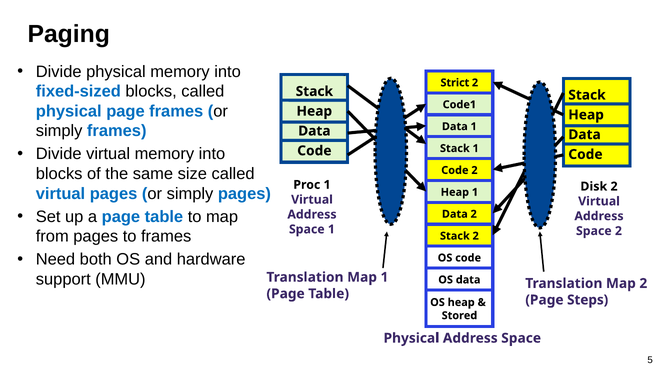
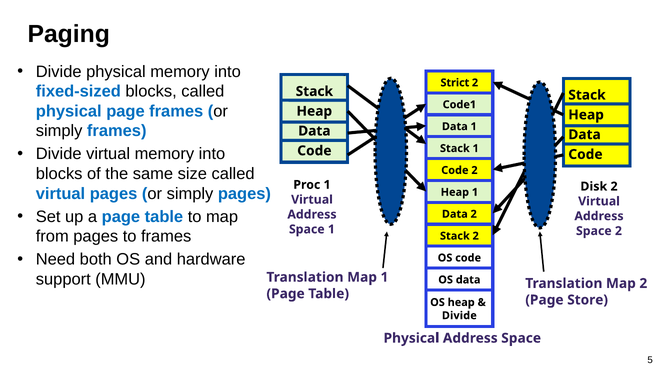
Steps: Steps -> Store (588, 300)
Stored: Stored -> Divide (459, 315)
